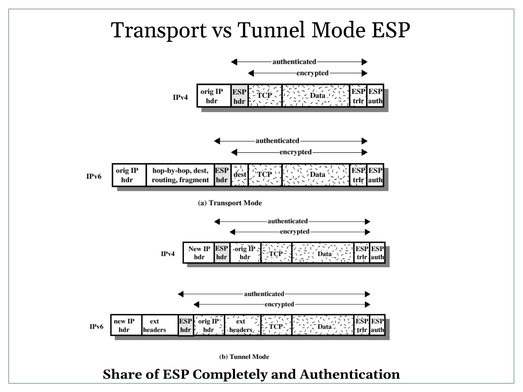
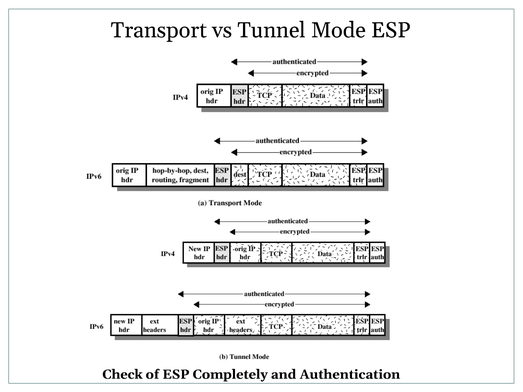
Share: Share -> Check (122, 375)
